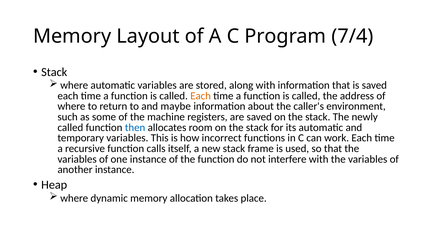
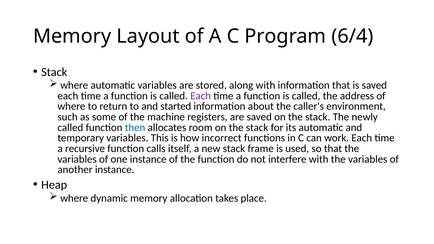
7/4: 7/4 -> 6/4 (352, 36)
Each colour: orange -> purple (201, 96)
maybe: maybe -> started (176, 106)
